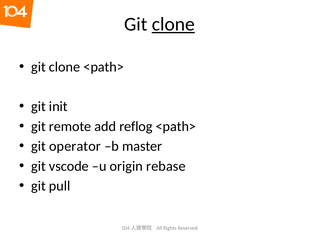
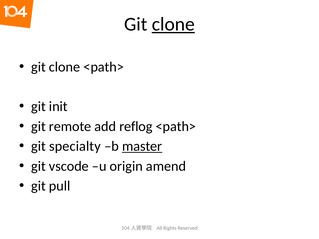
operator: operator -> specialty (75, 146)
master underline: none -> present (142, 146)
rebase: rebase -> amend (166, 166)
